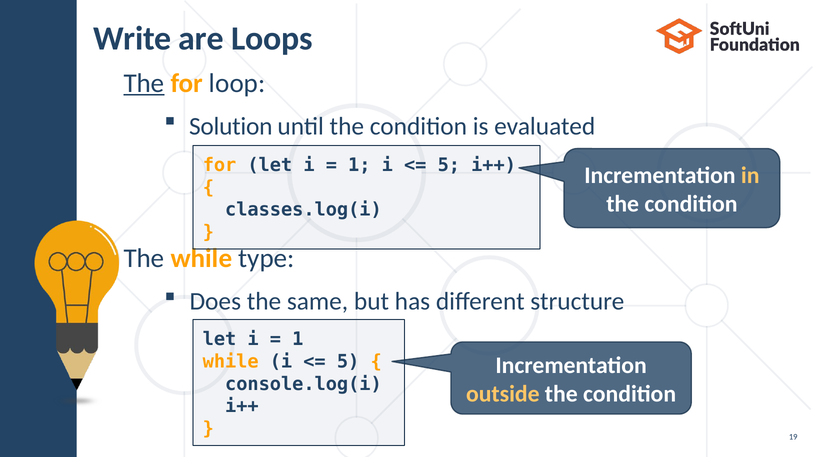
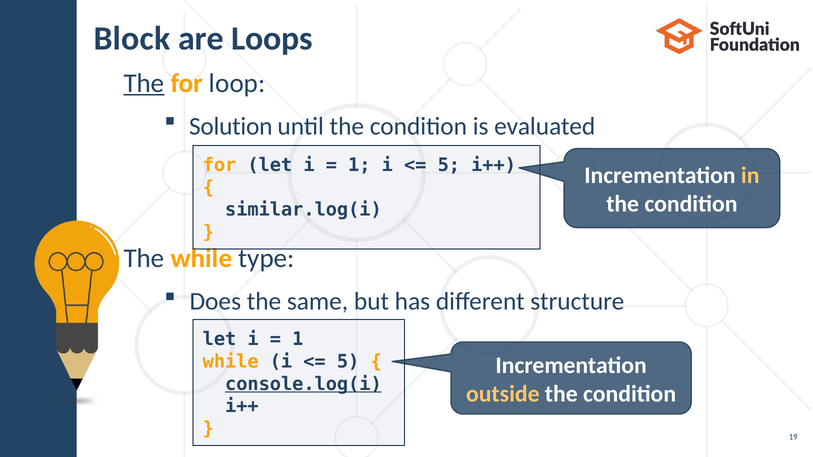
Write: Write -> Block (132, 39)
classes.log(i: classes.log(i -> similar.log(i (303, 210)
console.log(i underline: none -> present (303, 384)
